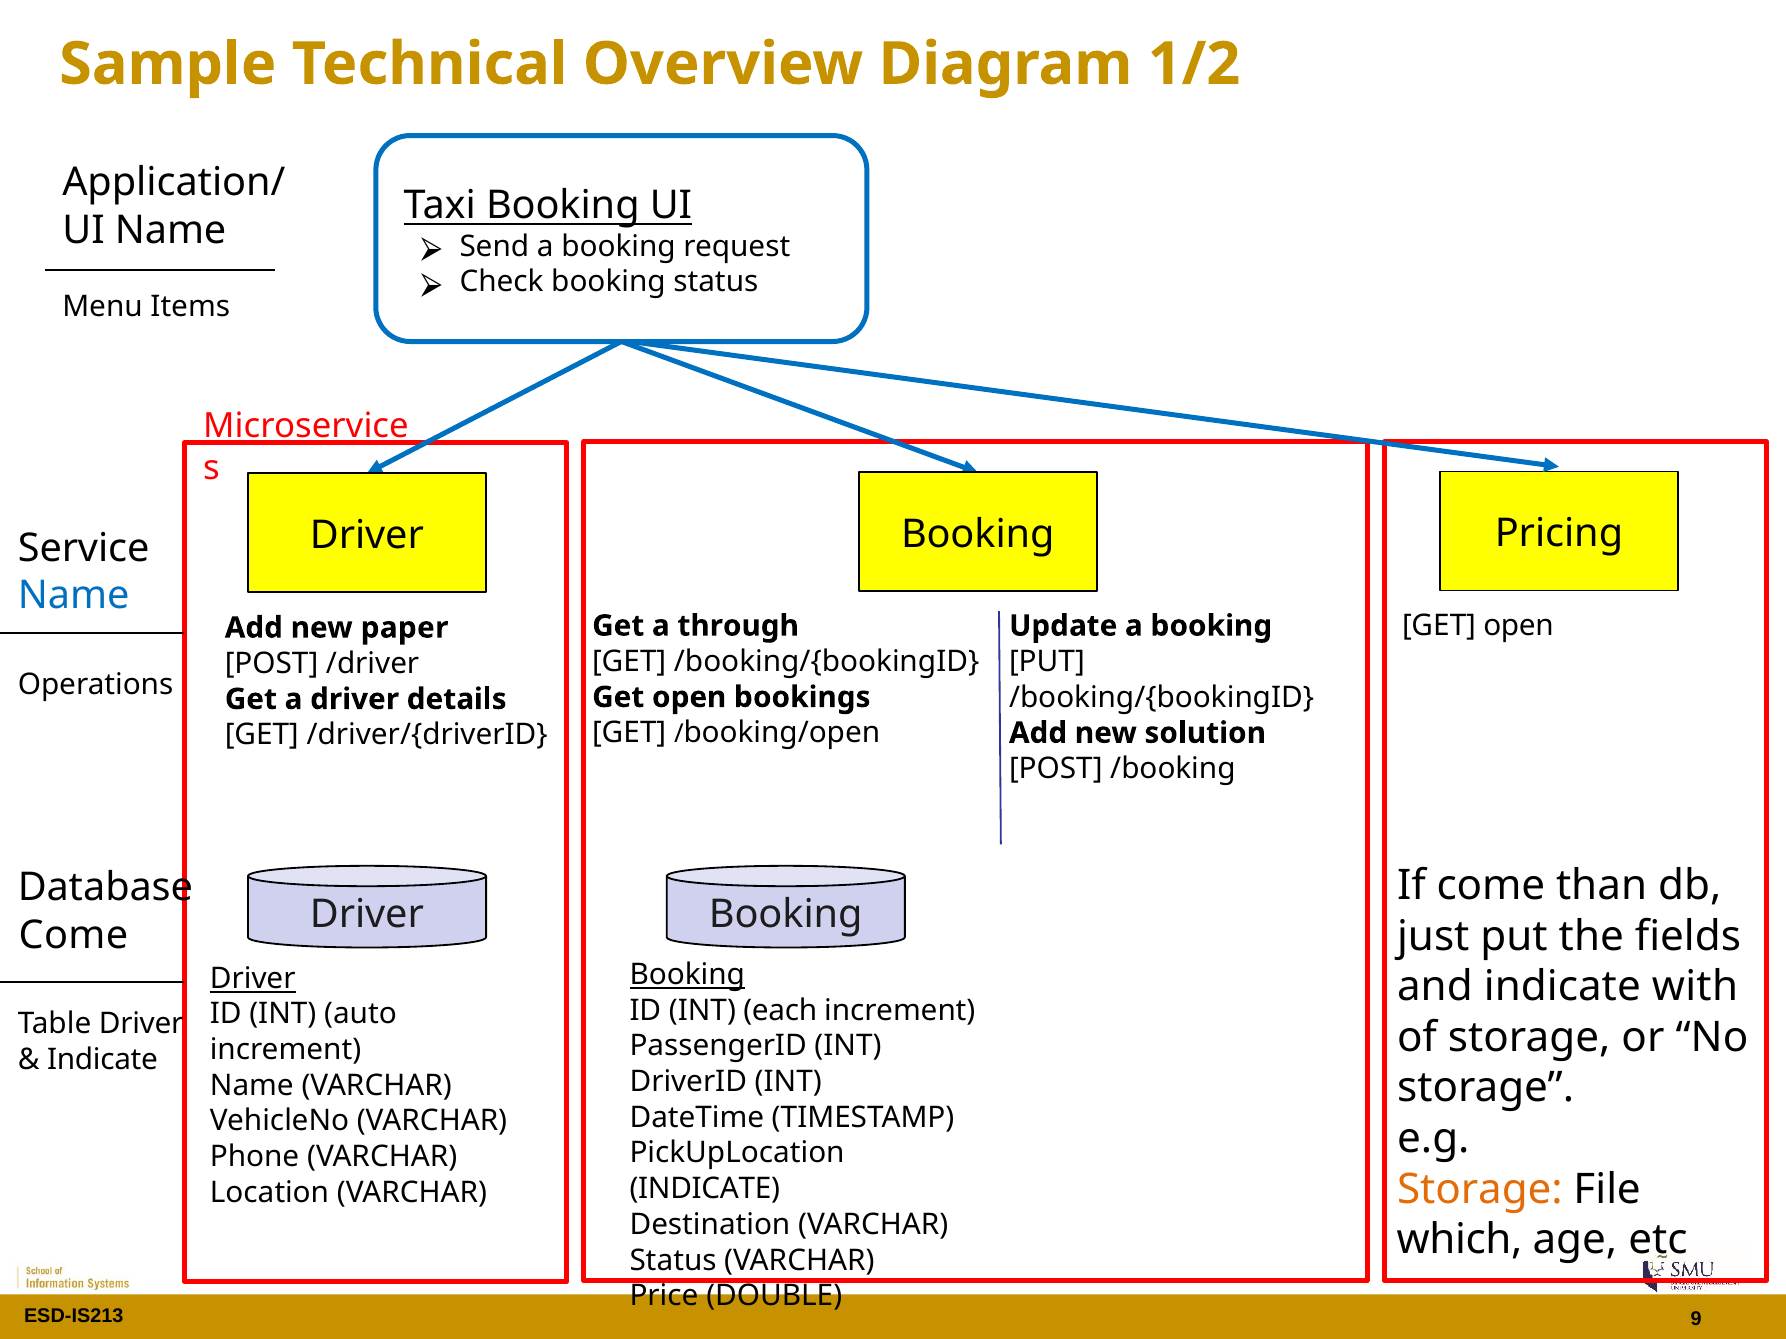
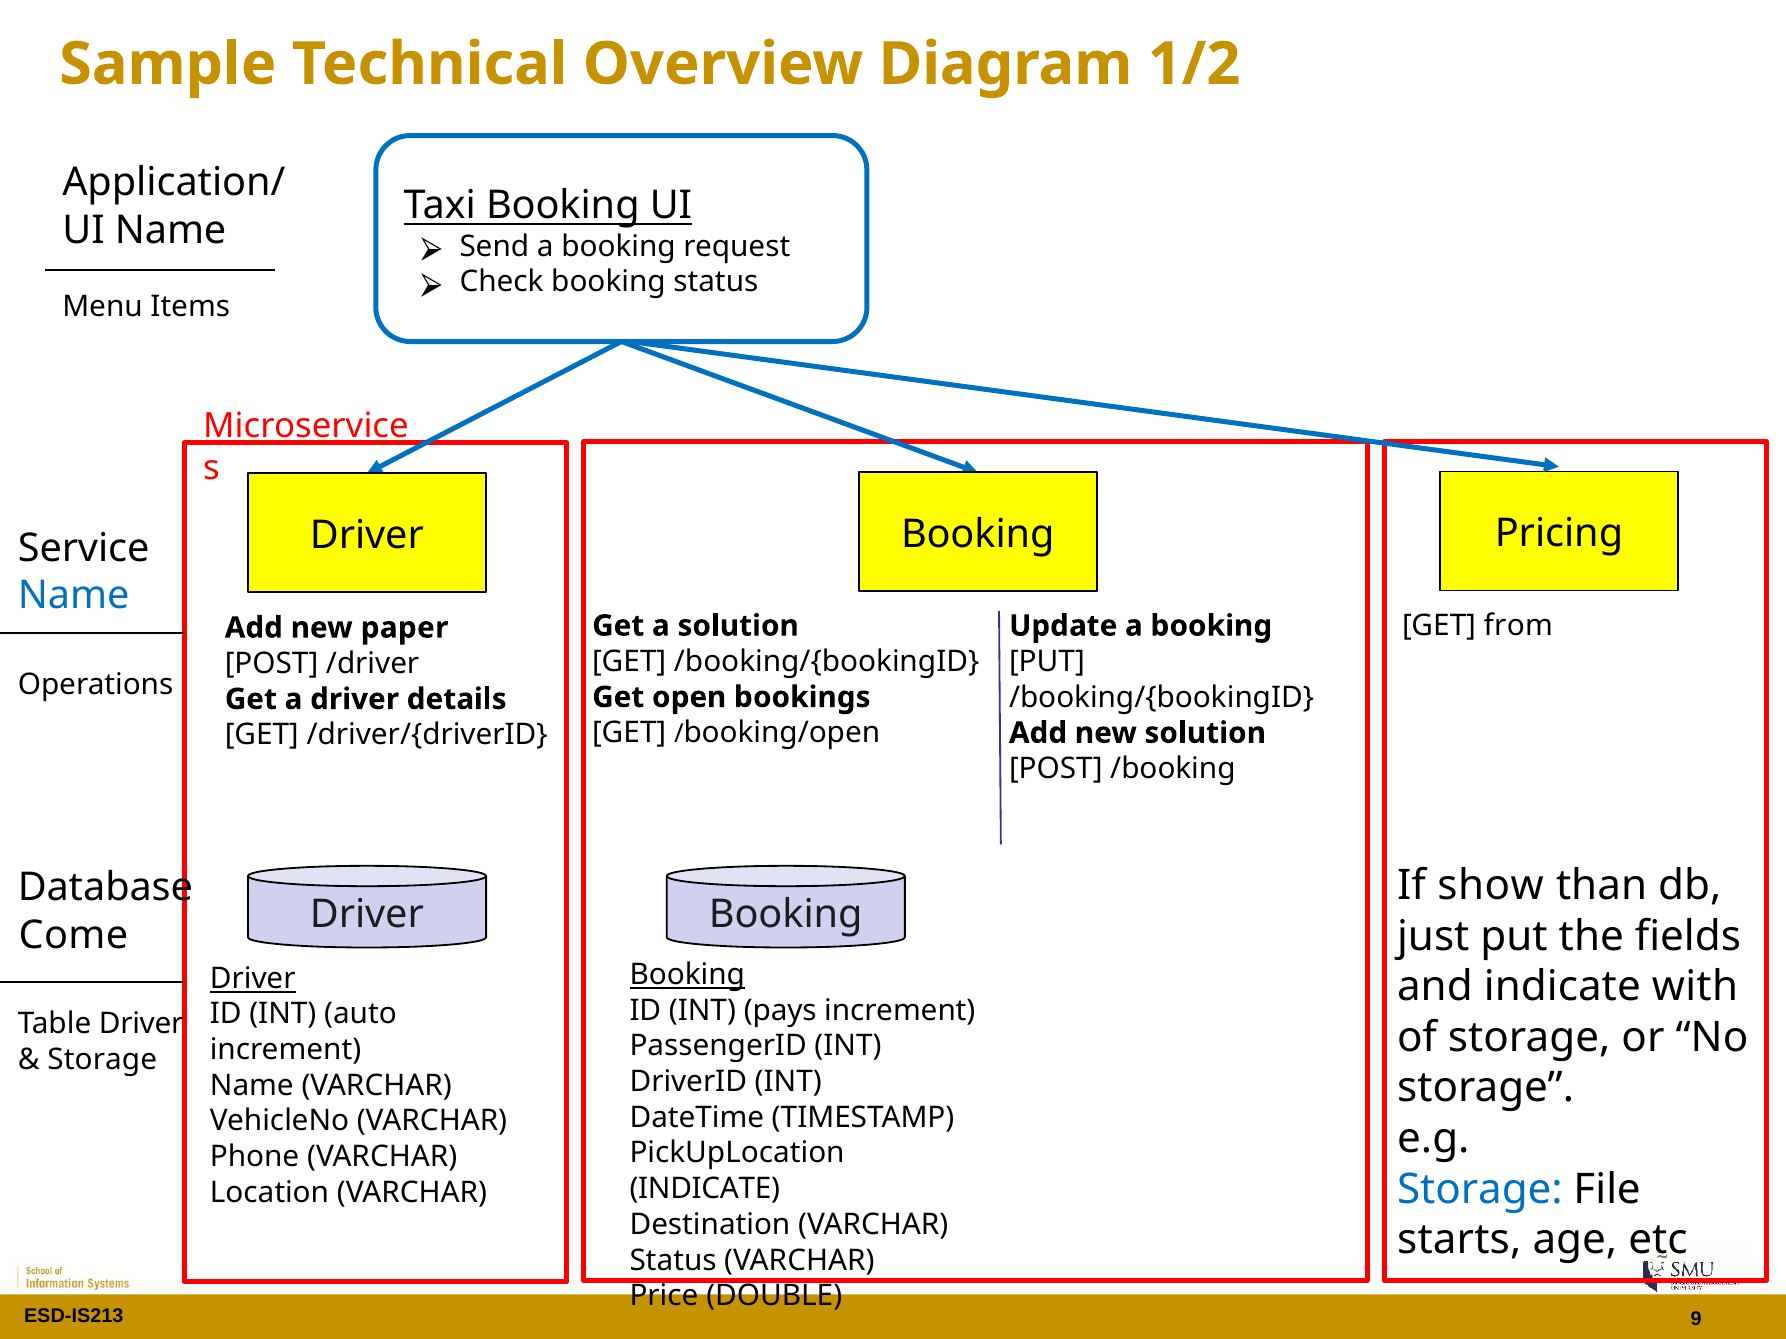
open: open -> from (1518, 626)
a through: through -> solution (738, 626)
If come: come -> show (1491, 886)
each: each -> pays (780, 1011)
Indicate: Indicate -> Storage (102, 1060)
Storage colour: orange -> blue (1480, 1190)
which: which -> starts (1459, 1240)
